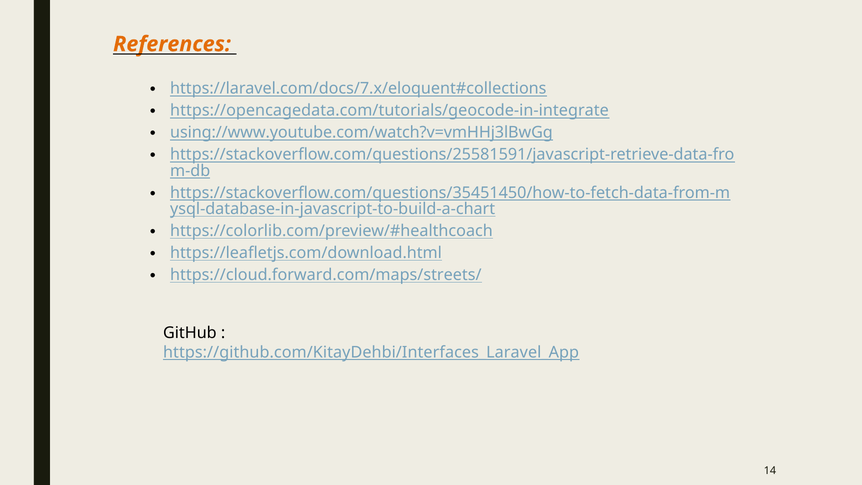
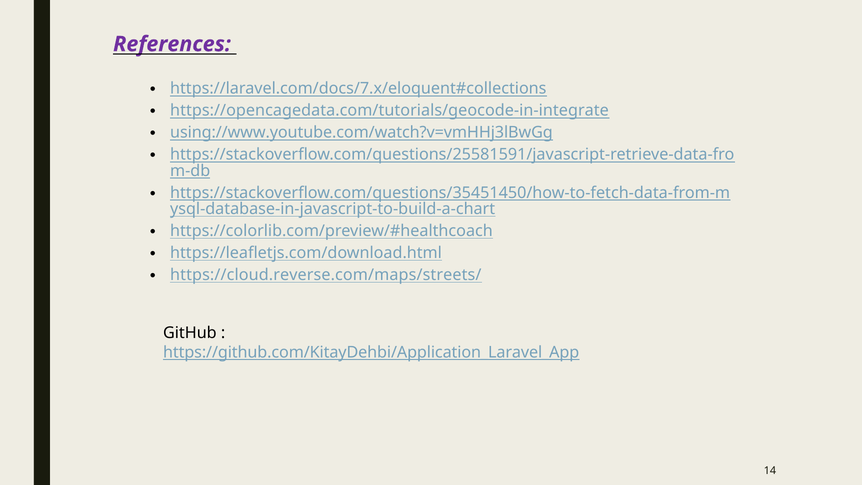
References colour: orange -> purple (172, 44)
https://cloud.forward.com/maps/streets/: https://cloud.forward.com/maps/streets/ -> https://cloud.reverse.com/maps/streets/ (326, 275)
https://github.com/KitayDehbi/Interfaces_Laravel_App: https://github.com/KitayDehbi/Interfaces_Laravel_App -> https://github.com/KitayDehbi/Application_Laravel_App (371, 352)
